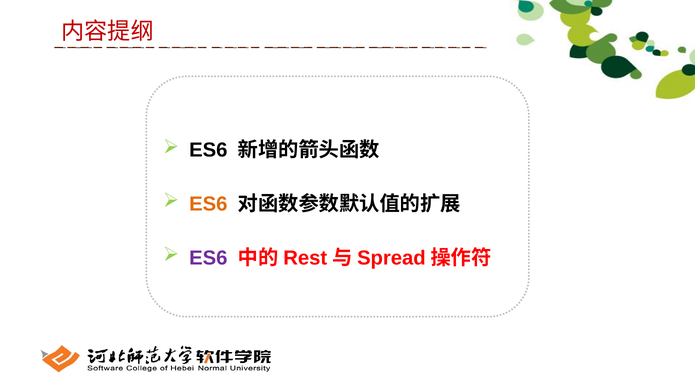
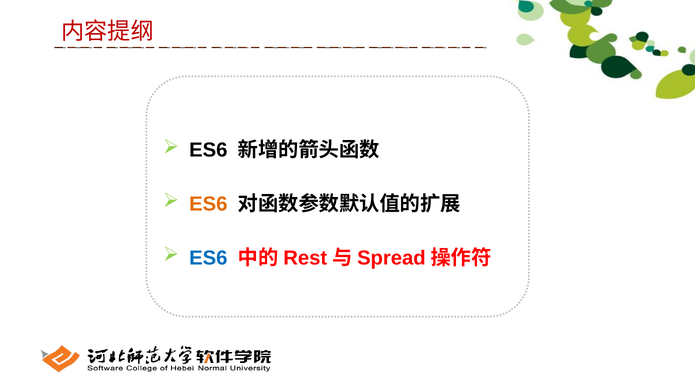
ES6 colour: purple -> blue (208, 258)
